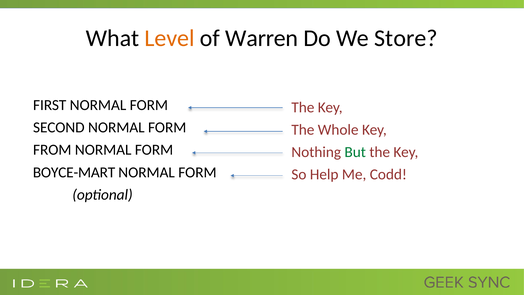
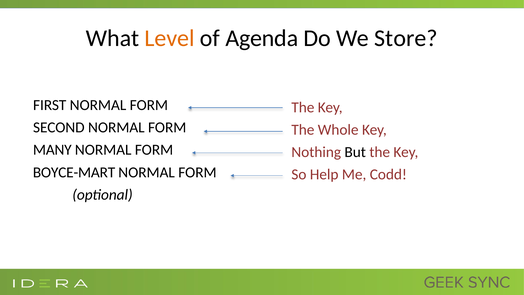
Warren: Warren -> Agenda (262, 38)
FROM: FROM -> MANY (52, 150)
But colour: green -> black (355, 152)
